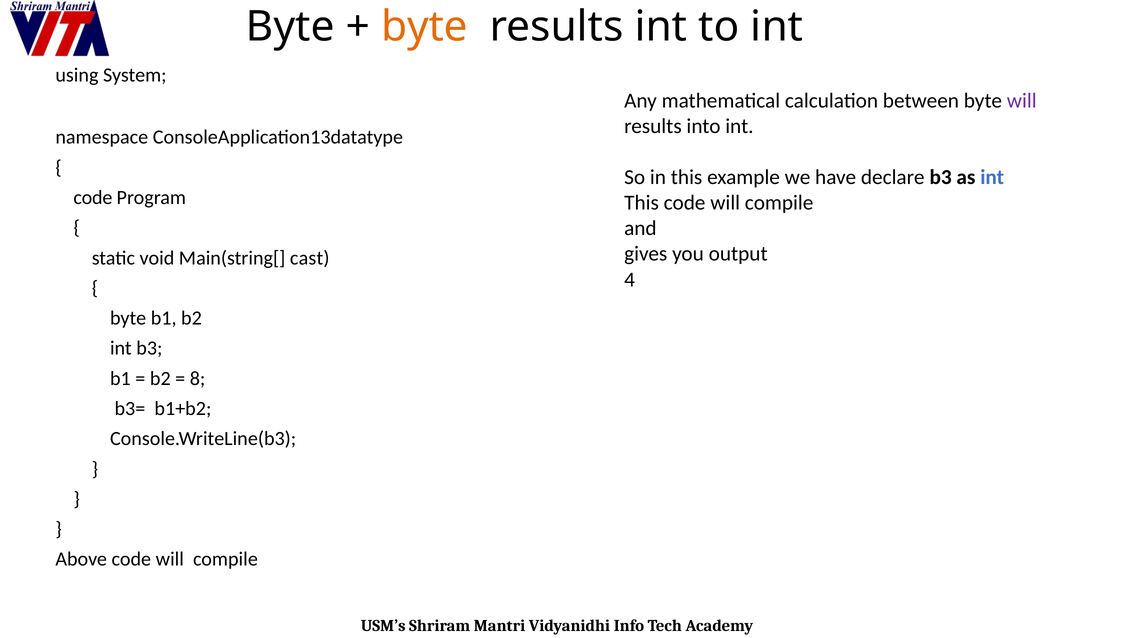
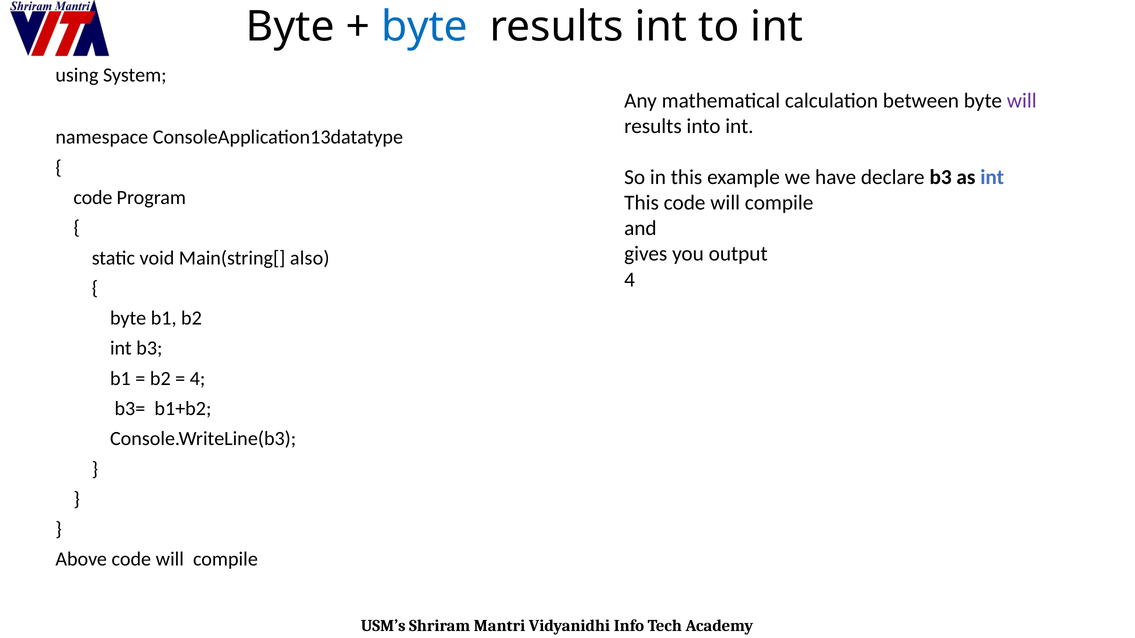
byte colour: orange -> blue (424, 27)
cast: cast -> also (310, 258)
8: 8 -> 4 (198, 379)
